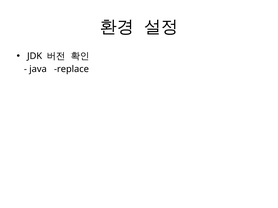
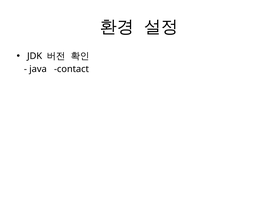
replace: replace -> contact (71, 69)
